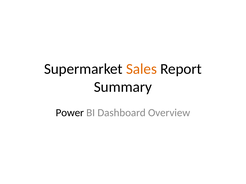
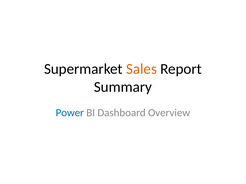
Power colour: black -> blue (70, 113)
